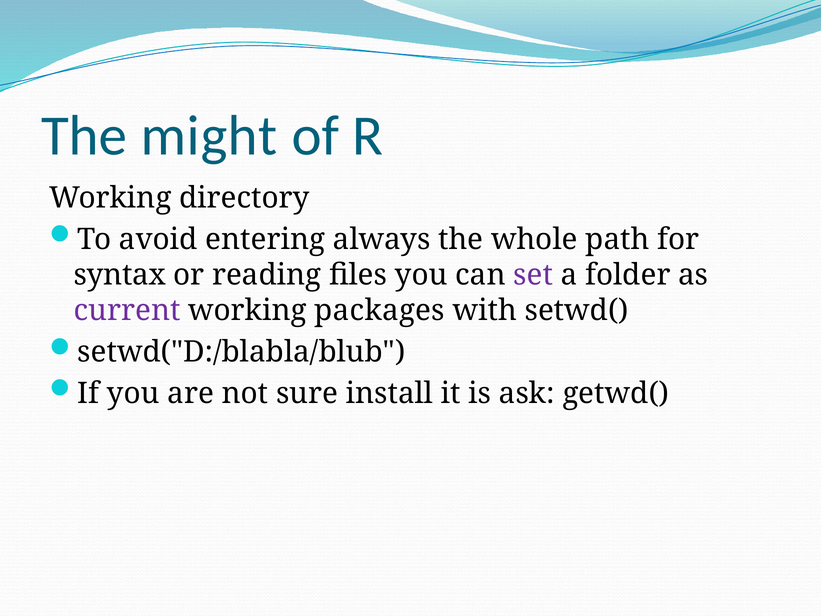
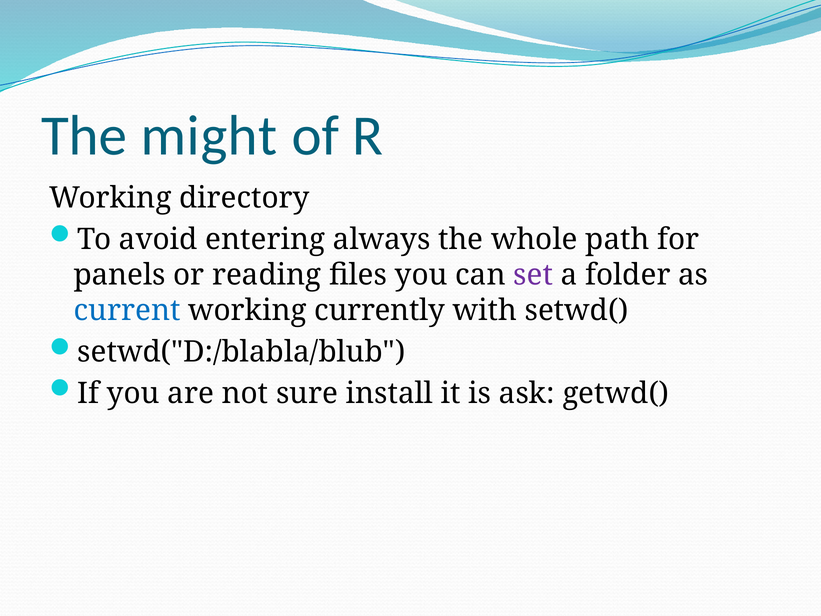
syntax: syntax -> panels (120, 275)
current colour: purple -> blue (127, 310)
packages: packages -> currently (380, 310)
